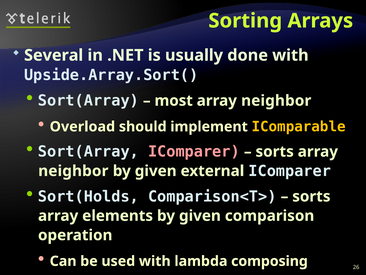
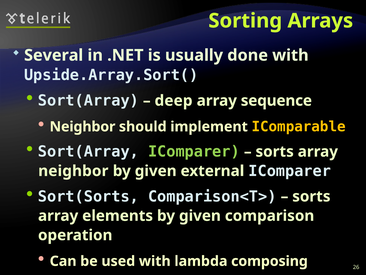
most: most -> deep (174, 100)
neighbor: neighbor -> sequence (276, 100)
Overload: Overload -> Neighbor (82, 126)
IComparer colour: pink -> light green (194, 151)
Sort(Holds: Sort(Holds -> Sort(Sorts (88, 196)
